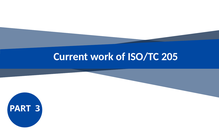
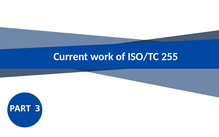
205: 205 -> 255 (170, 57)
